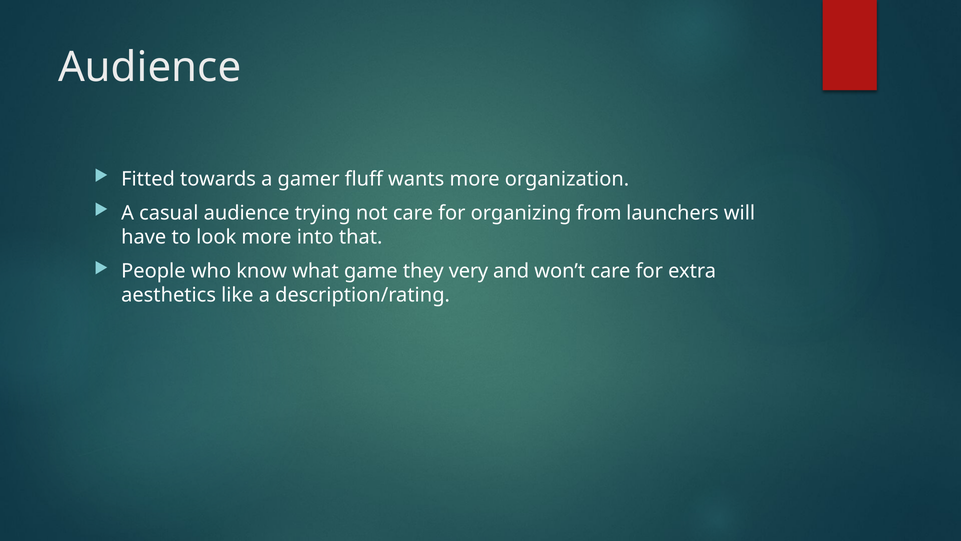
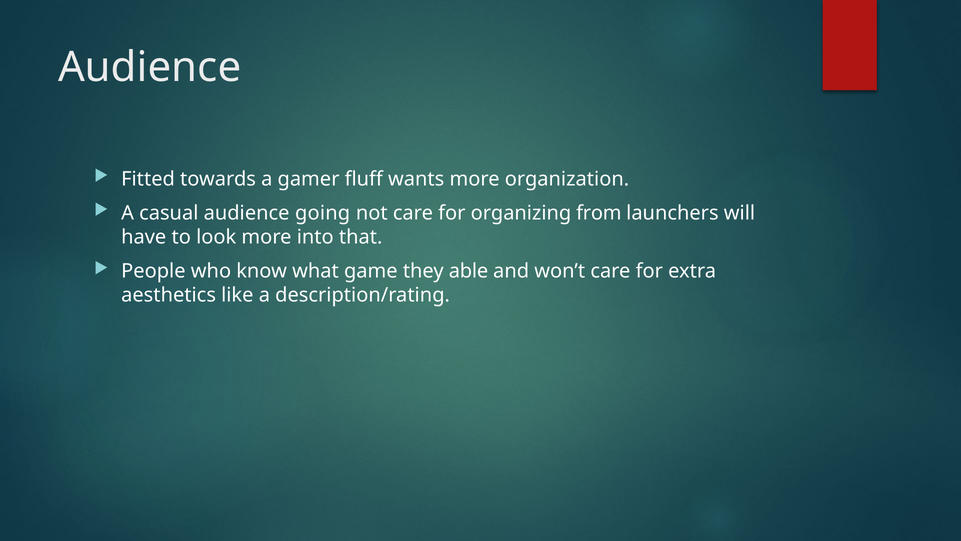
trying: trying -> going (323, 213)
very: very -> able (468, 271)
